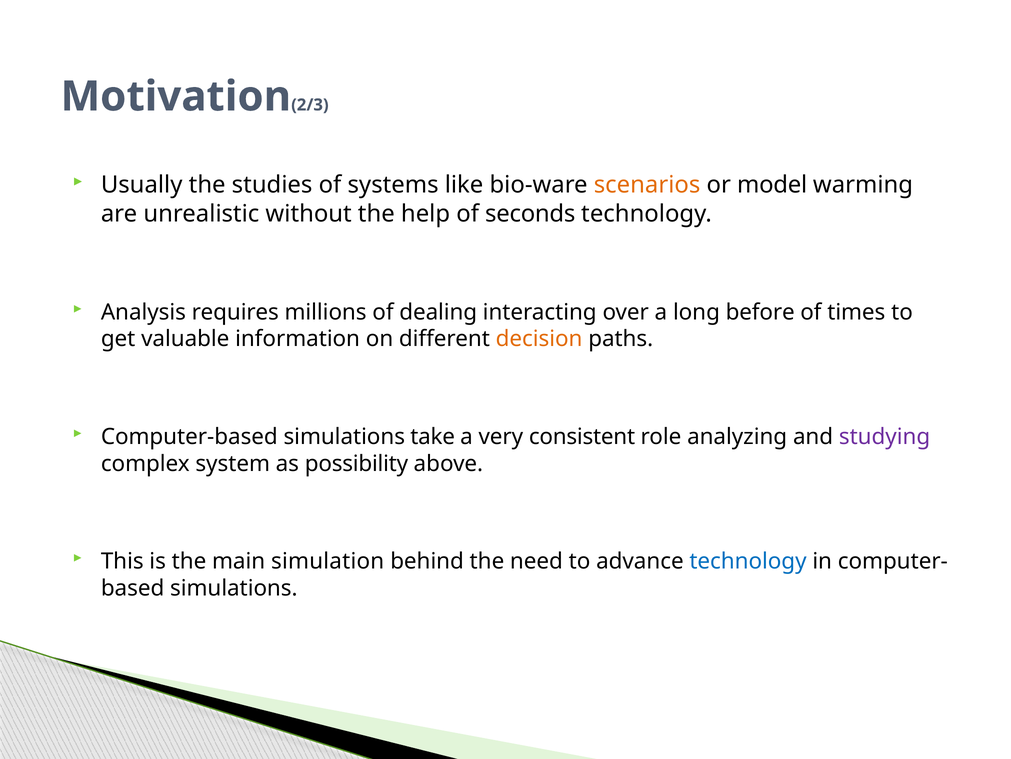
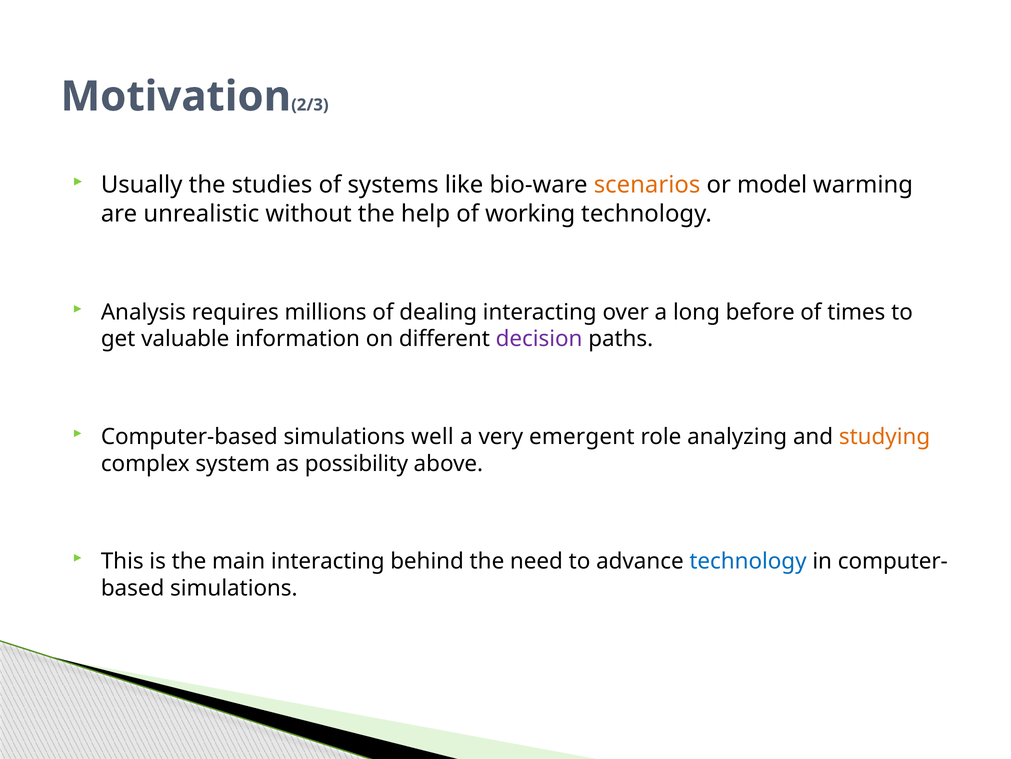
seconds: seconds -> working (530, 214)
decision colour: orange -> purple (539, 339)
take: take -> well (432, 436)
consistent: consistent -> emergent (582, 436)
studying colour: purple -> orange (885, 436)
main simulation: simulation -> interacting (328, 561)
